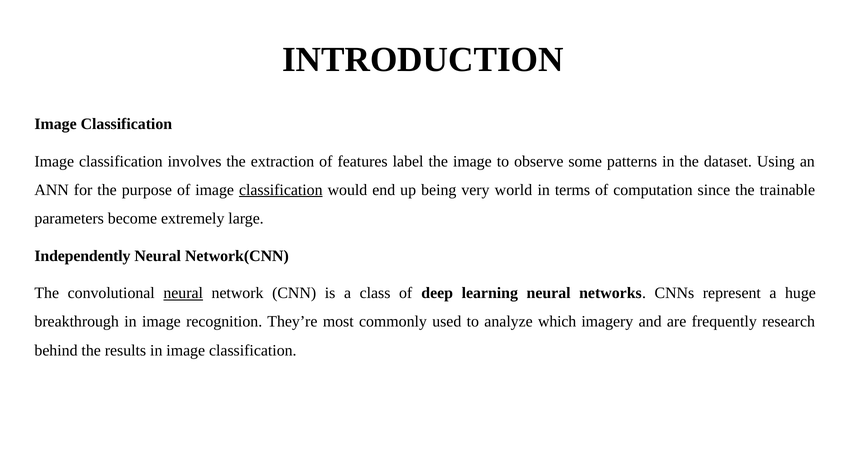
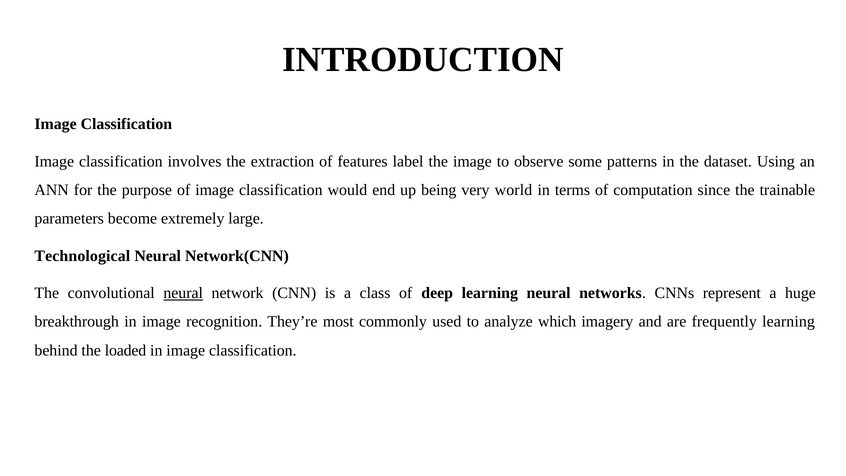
classification underline: present -> none (281, 190)
Independently: Independently -> Technological (82, 256)
frequently research: research -> learning (789, 322)
results: results -> loaded (126, 350)
